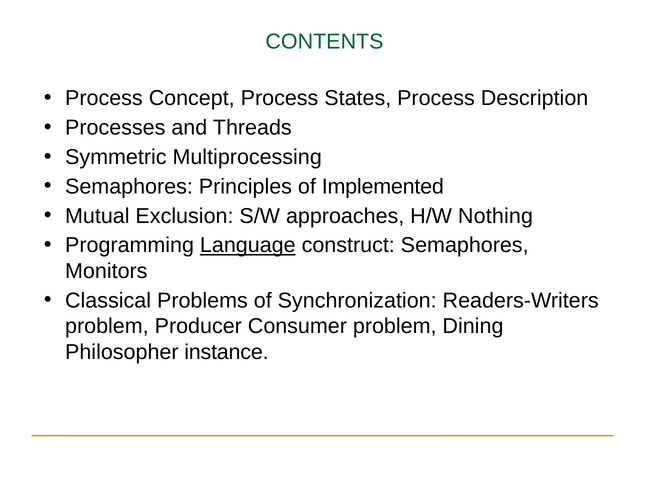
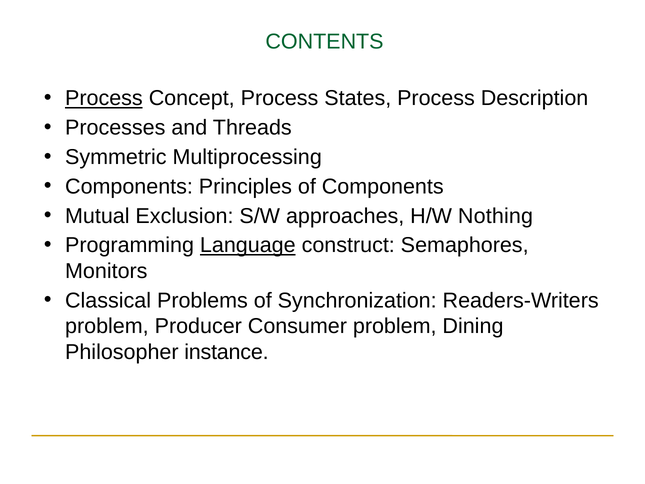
Process underline: none -> present (104, 98)
Semaphores: Semaphores -> Components (129, 186)
of Implemented: Implemented -> Components (383, 186)
